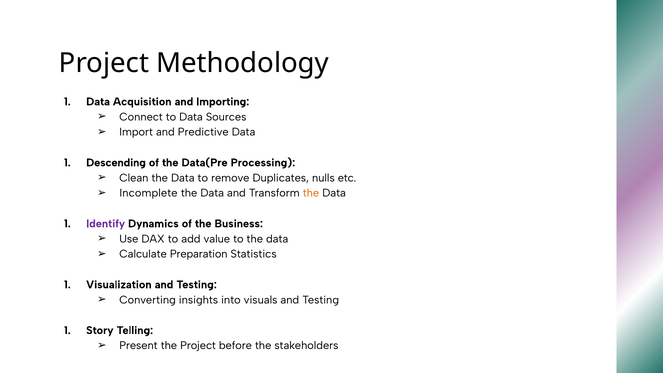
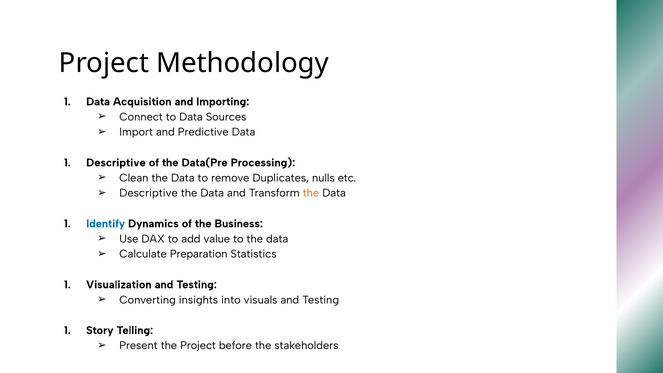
Descending: Descending -> Descriptive (116, 163)
Incomplete: Incomplete -> Descriptive (149, 193)
Identify colour: purple -> blue (106, 224)
